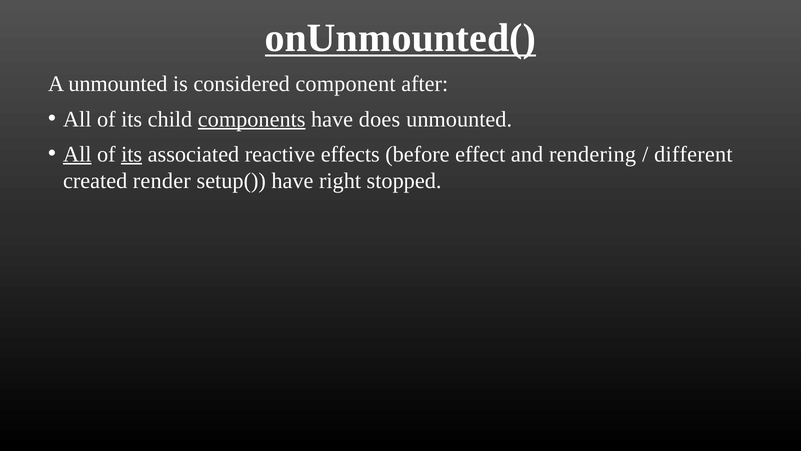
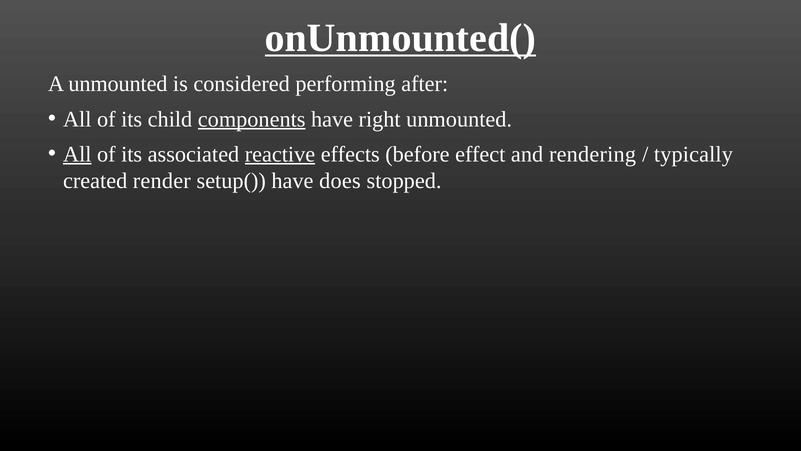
component: component -> performing (346, 84)
does: does -> right (380, 119)
its underline: present -> none (132, 154)
reactive underline: none -> present (280, 154)
different: different -> typically (693, 154)
right: right -> does (340, 181)
